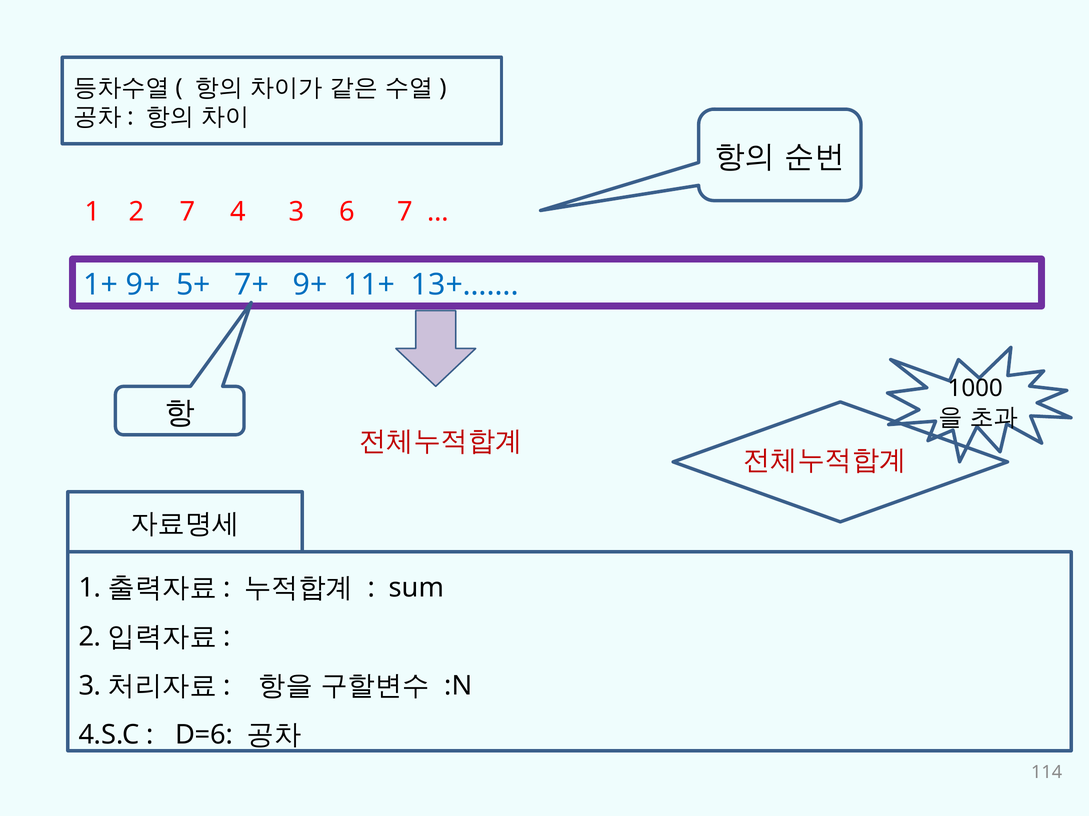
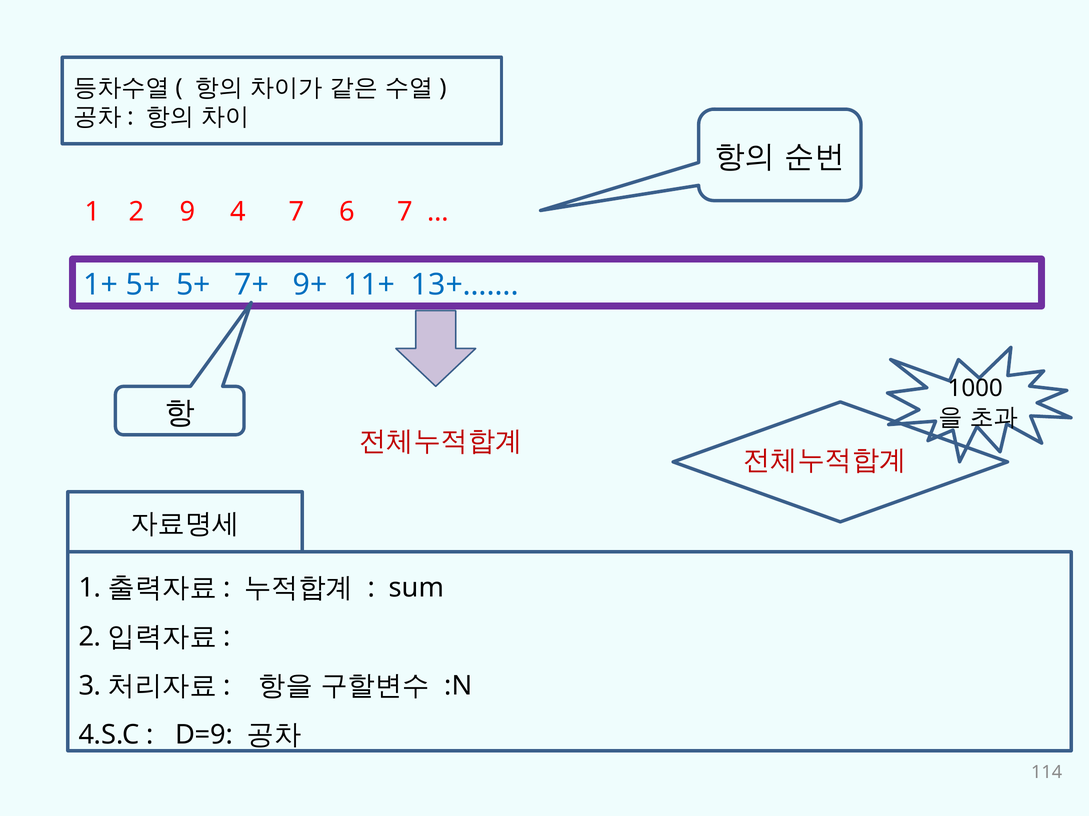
2 7: 7 -> 9 (187, 212)
4 3: 3 -> 7 (296, 212)
1+ 9+: 9+ -> 5+ (143, 285)
D=6: D=6 -> D=9 (204, 735)
